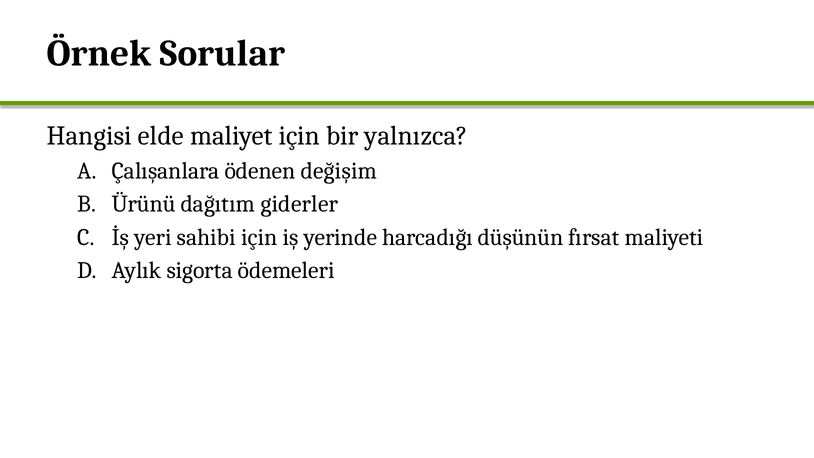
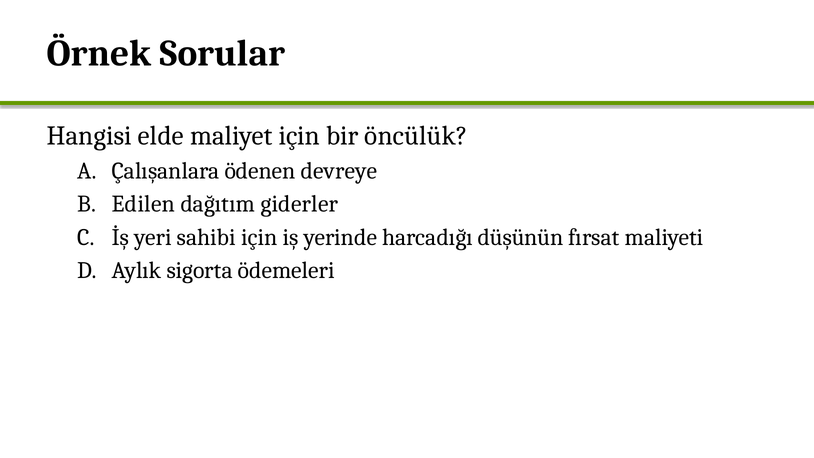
yalnızca: yalnızca -> öncülük (416, 136)
değişim: değişim -> devreye (339, 171)
Ürünü: Ürünü -> Edilen (143, 204)
